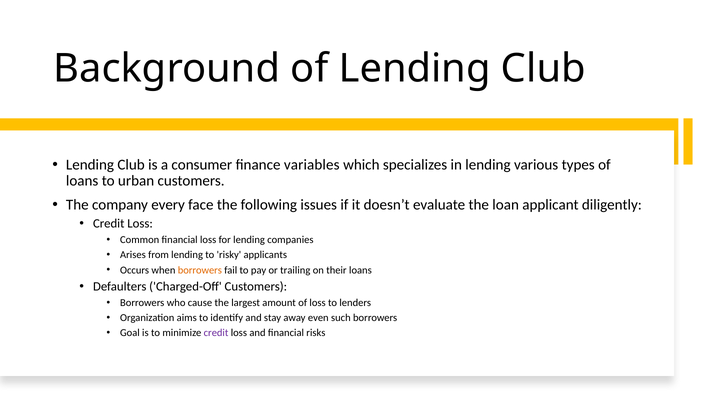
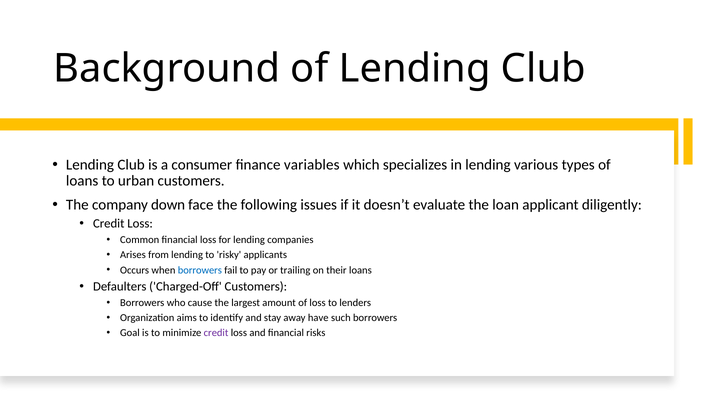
every: every -> down (168, 205)
borrowers colour: orange -> blue (200, 270)
even: even -> have (318, 318)
